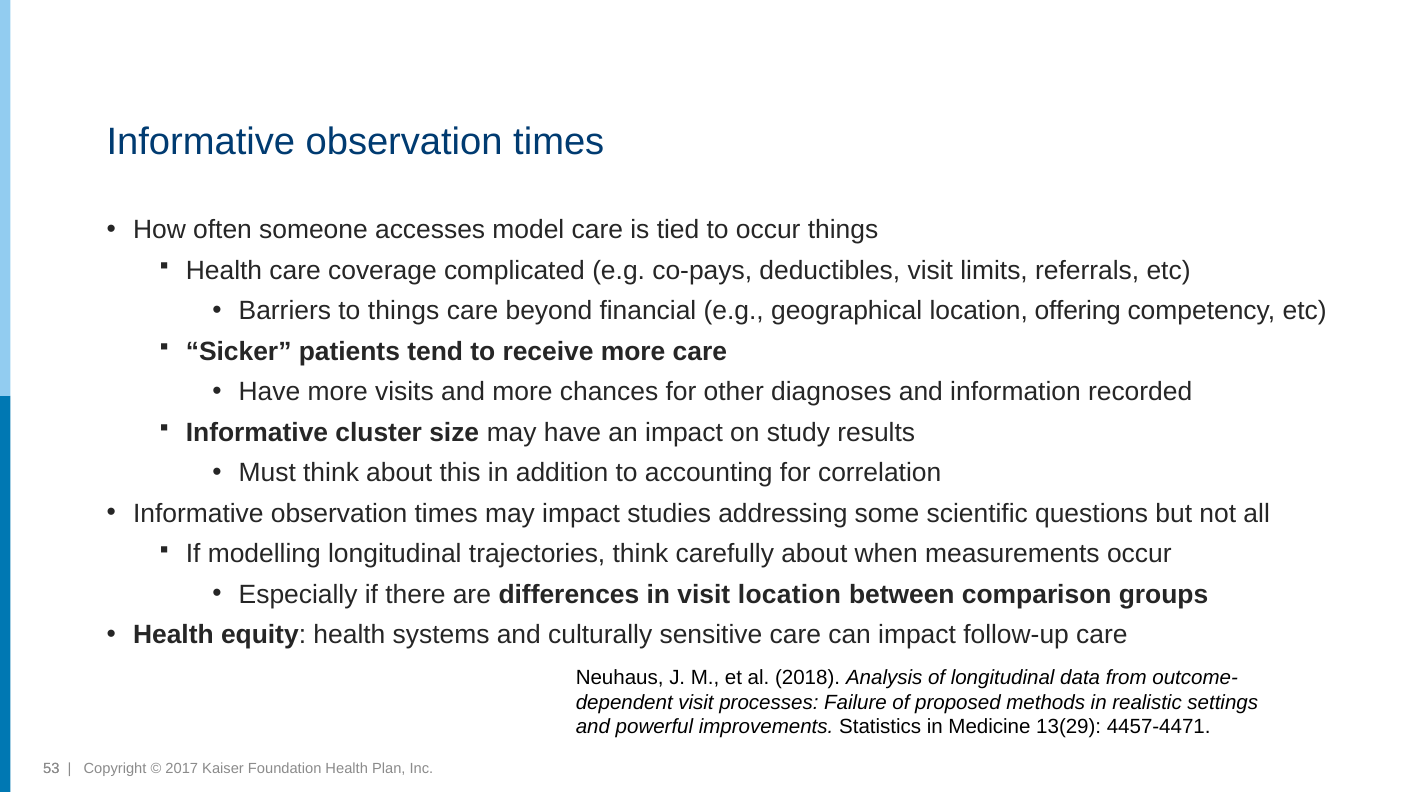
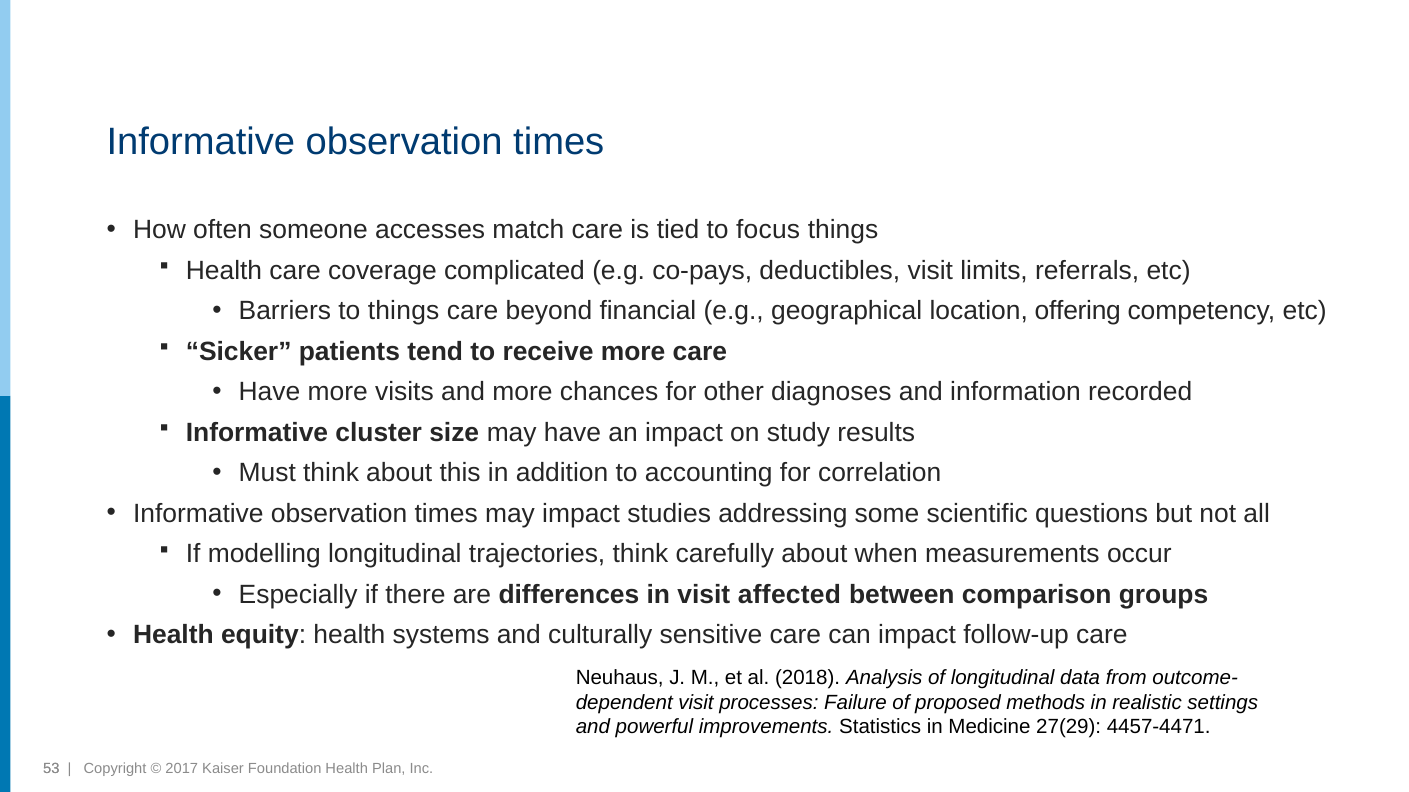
model: model -> match (528, 230)
to occur: occur -> focus (768, 230)
visit location: location -> affected (789, 595)
13(29: 13(29 -> 27(29 (1069, 727)
